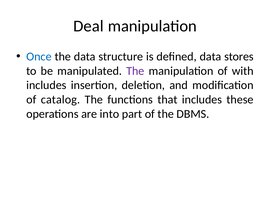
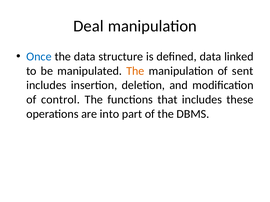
stores: stores -> linked (239, 57)
The colour: purple -> orange (135, 71)
with: with -> sent (243, 71)
catalog: catalog -> control (60, 100)
